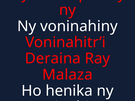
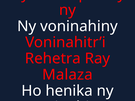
Deraina: Deraina -> Rehetra (53, 59)
